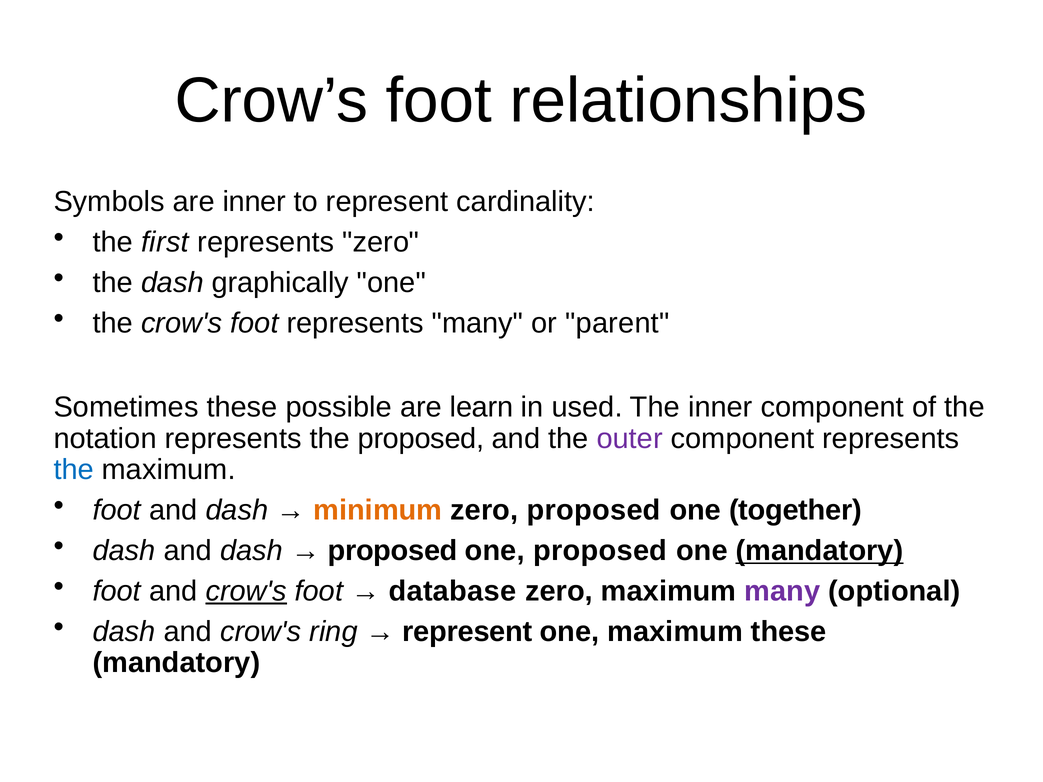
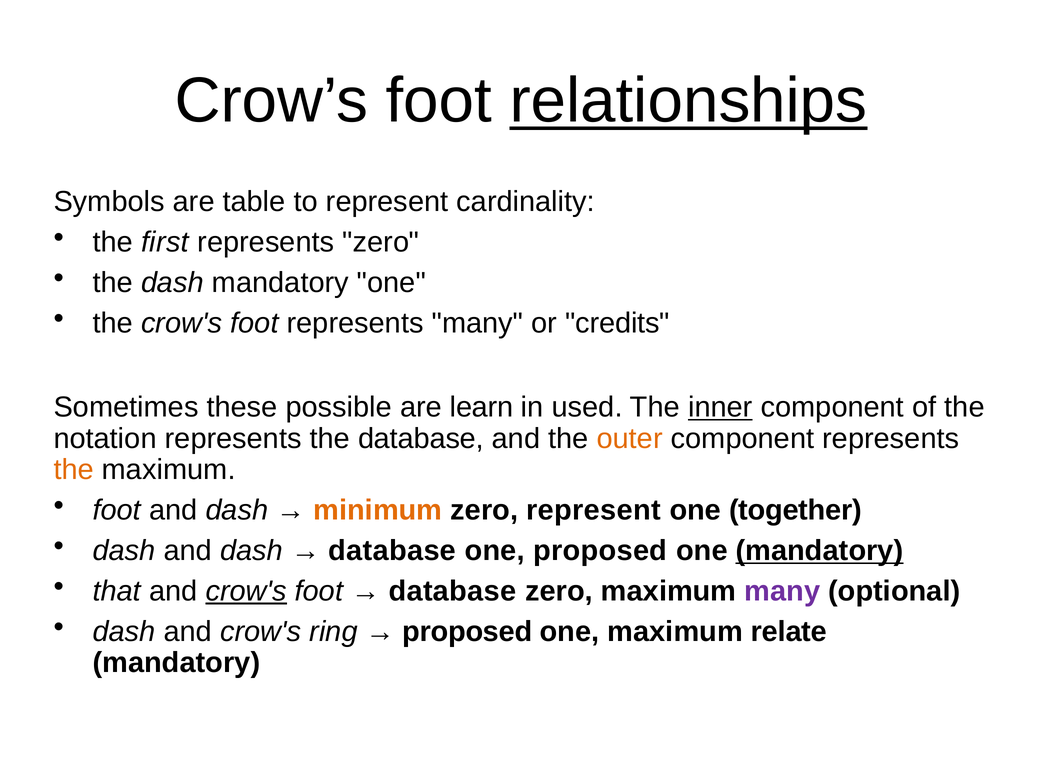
relationships underline: none -> present (688, 101)
are inner: inner -> table (254, 202)
dash graphically: graphically -> mandatory (280, 283)
parent: parent -> credits (617, 323)
inner underline: none -> present (720, 407)
the proposed: proposed -> database (421, 439)
outer colour: purple -> orange (630, 439)
the colour: blue -> orange (74, 470)
zero proposed: proposed -> represent (594, 510)
proposed: proposed -> database (392, 551)
foot: foot -> that (117, 591)
represent: represent -> proposed (467, 632)
maximum these: these -> relate (789, 632)
